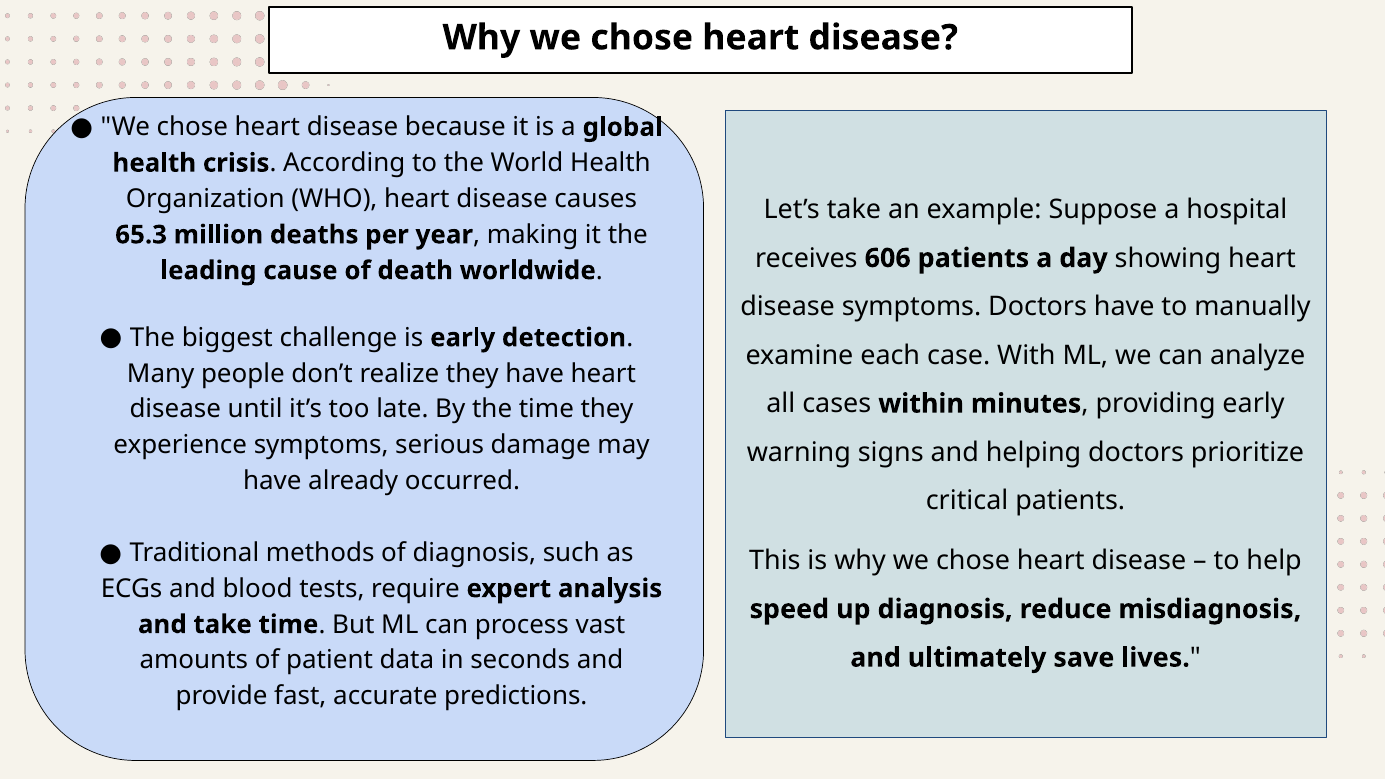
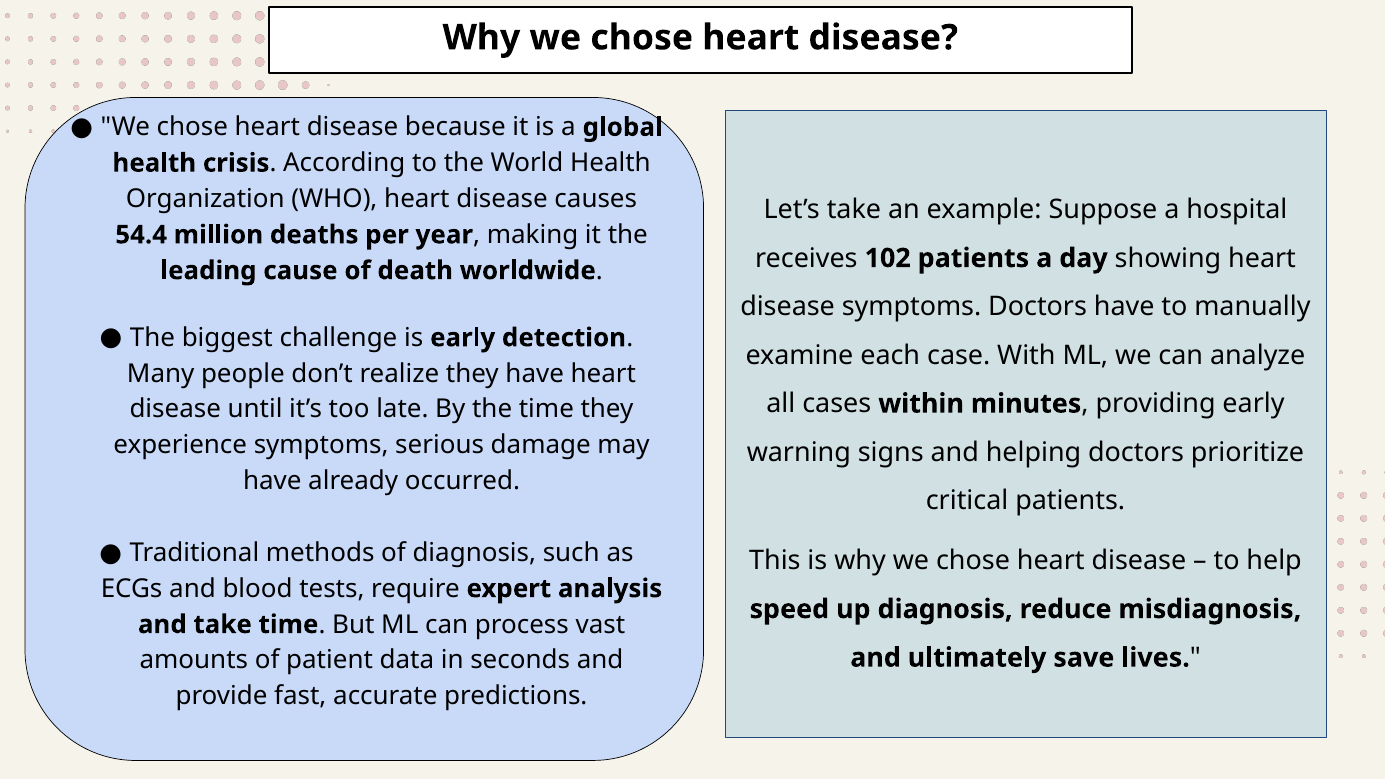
65.3: 65.3 -> 54.4 (141, 235)
606: 606 -> 102 (888, 258)
